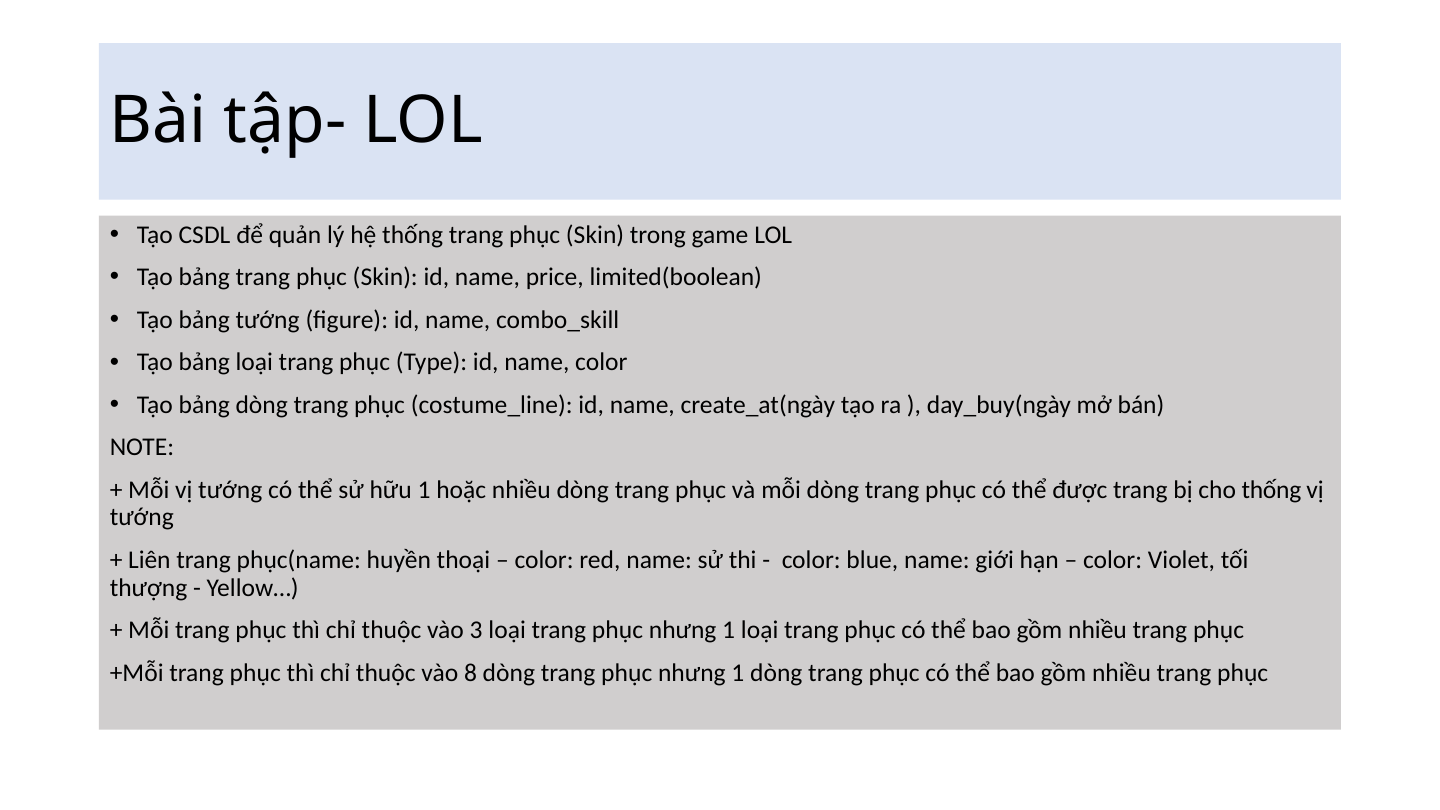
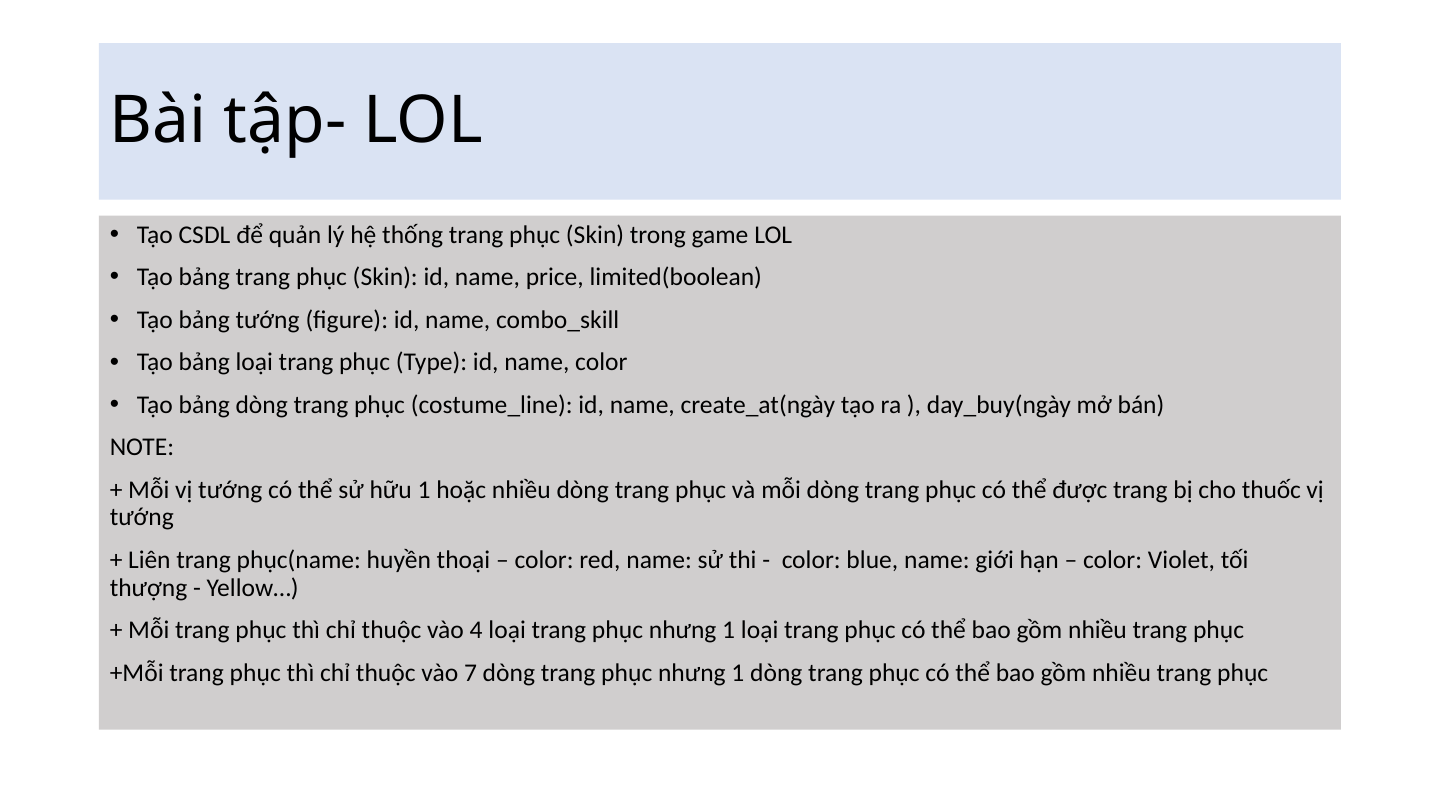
cho thống: thống -> thuốc (1271, 490)
3: 3 -> 4 (476, 630)
8: 8 -> 7 (471, 673)
